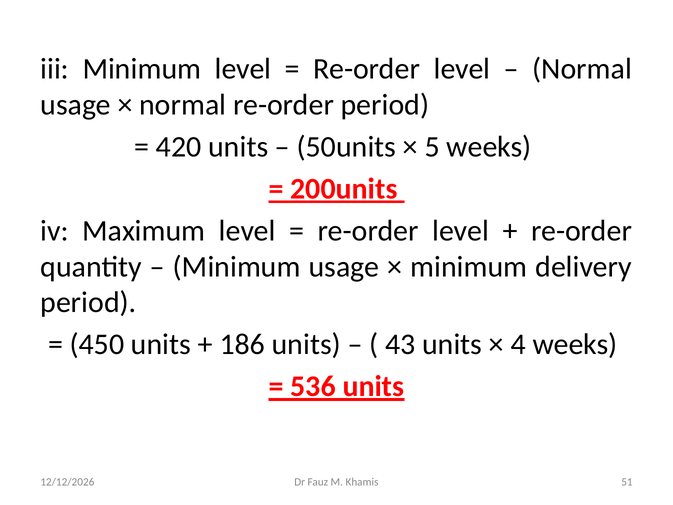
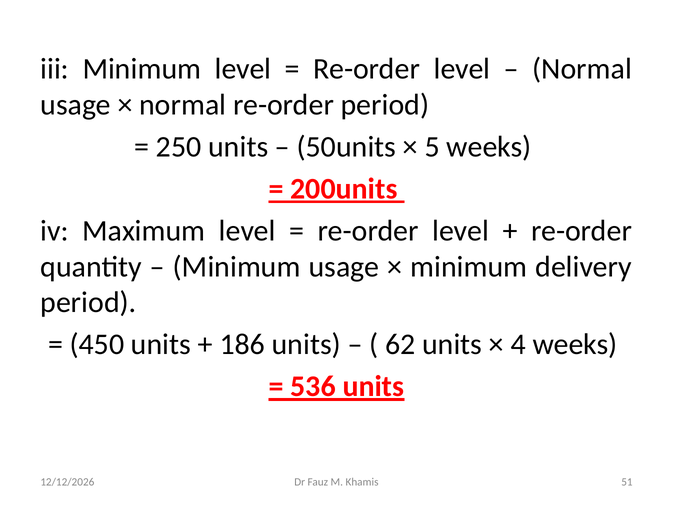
420: 420 -> 250 (179, 147)
43: 43 -> 62 (400, 344)
